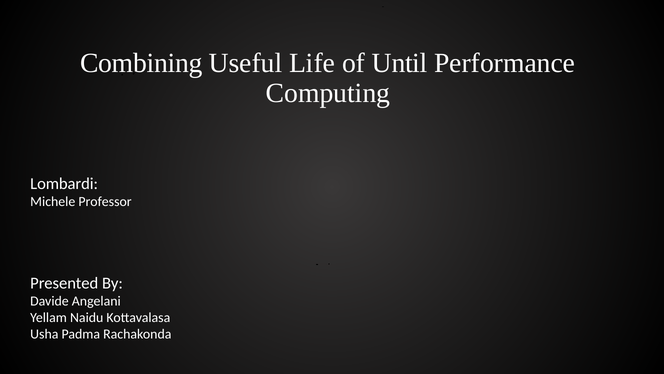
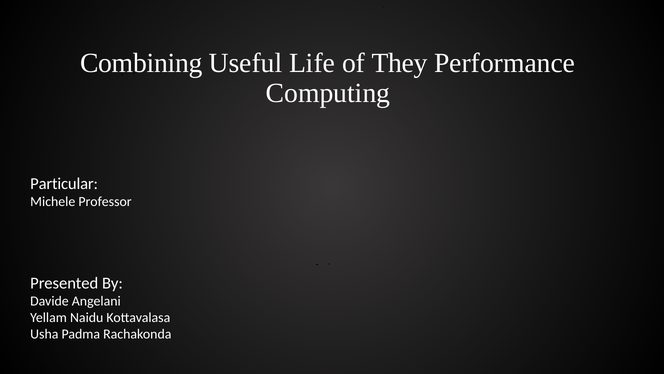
Until: Until -> They (400, 63)
Lombardi: Lombardi -> Particular (64, 183)
